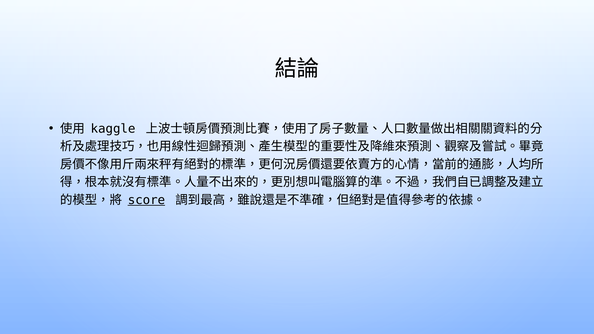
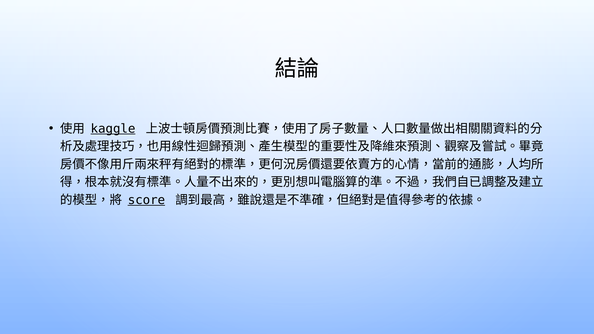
kaggle underline: none -> present (113, 129)
